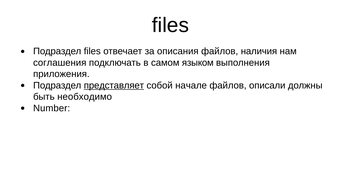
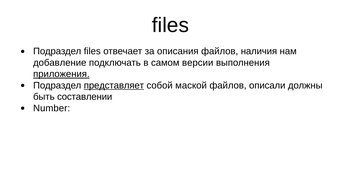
соглашения: соглашения -> добавление (60, 63)
языком: языком -> версии (198, 63)
приложения underline: none -> present (61, 74)
начале: начале -> маской (191, 85)
необходимо: необходимо -> составлении (85, 97)
